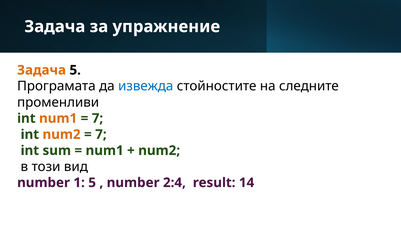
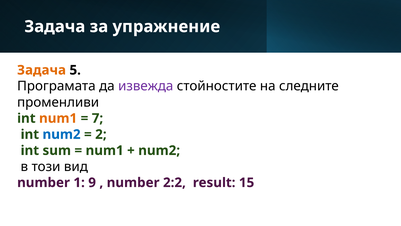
извежда colour: blue -> purple (146, 86)
num2 colour: orange -> blue (62, 134)
7: 7 -> 2 (101, 134)
1 5: 5 -> 9 (92, 182)
2:4: 2:4 -> 2:2 (174, 182)
14: 14 -> 15 (247, 182)
